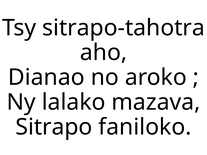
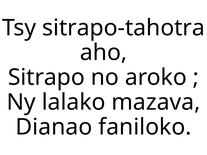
Dianao: Dianao -> Sitrapo (46, 77)
Sitrapo: Sitrapo -> Dianao (54, 127)
